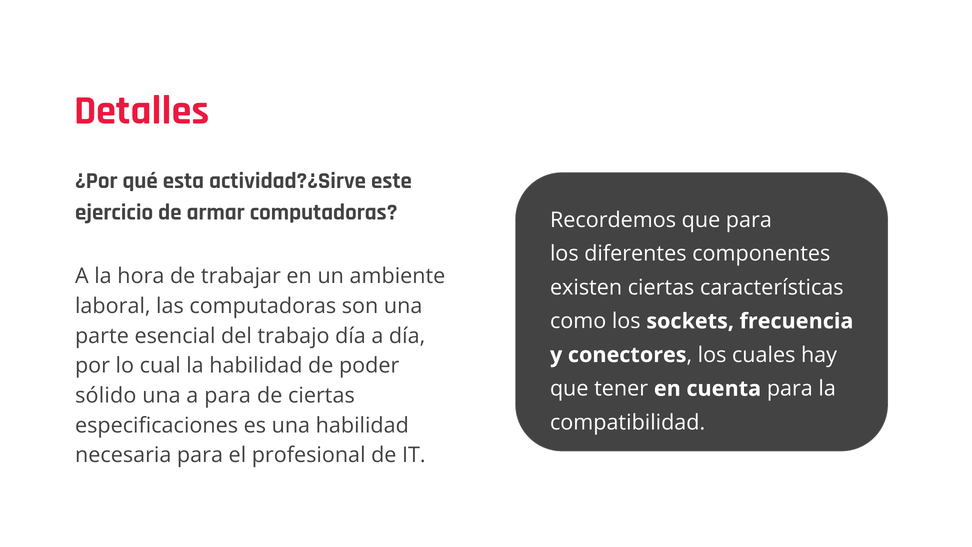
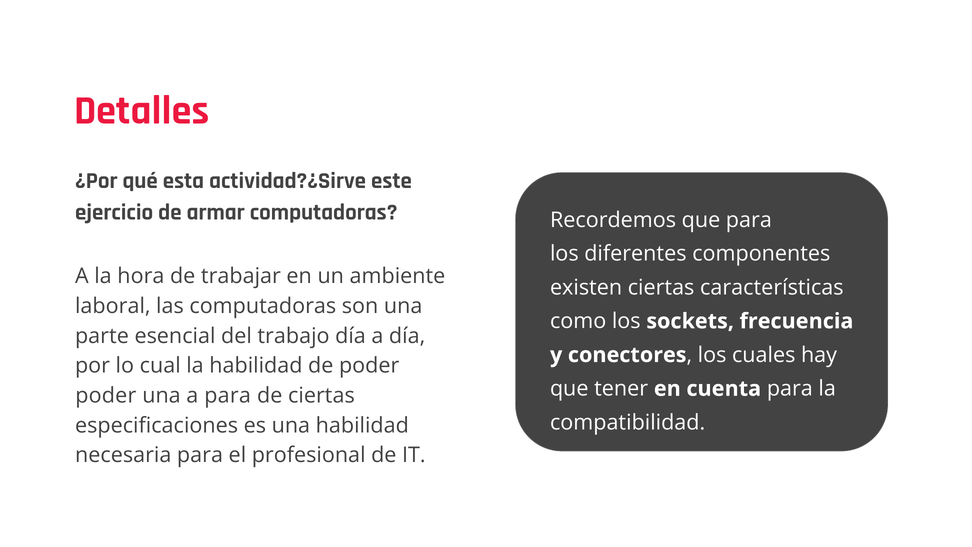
sólido: sólido -> poder (106, 395)
